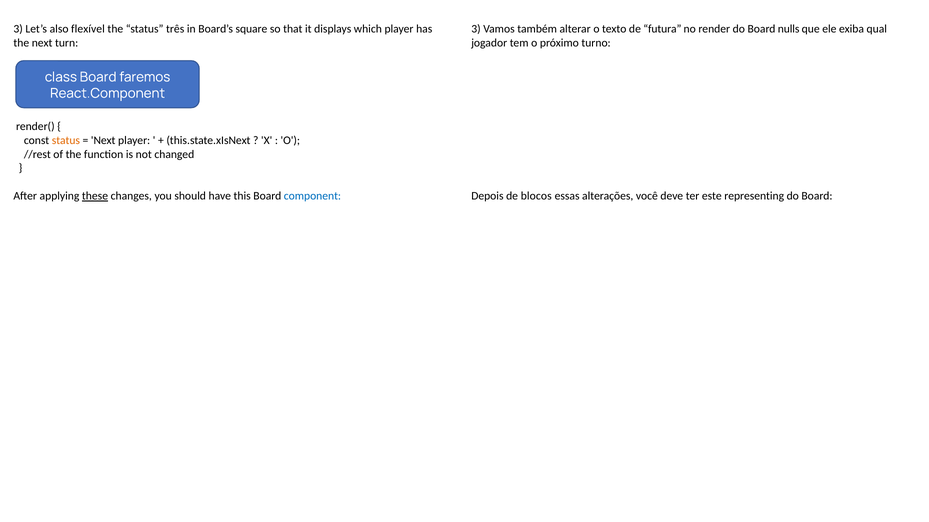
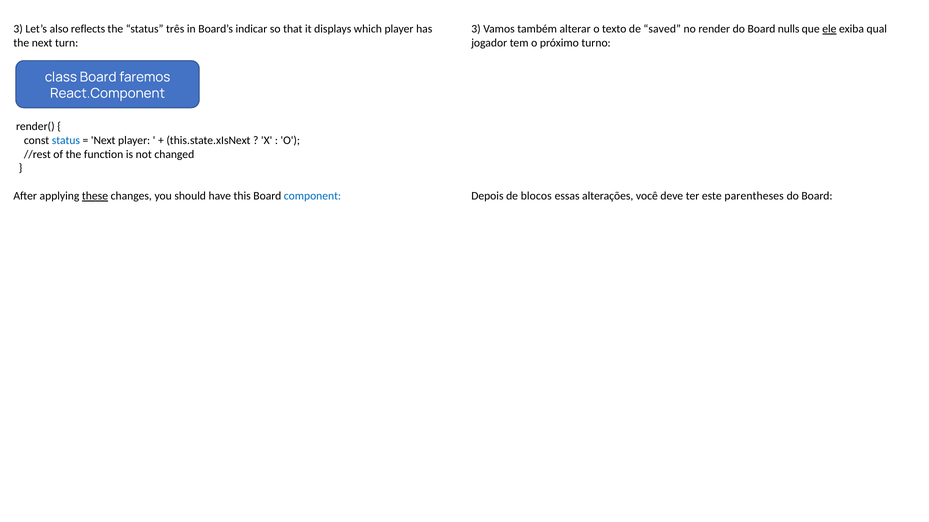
flexível: flexível -> reflects (88, 29)
square: square -> indicar (251, 29)
futura: futura -> saved (662, 29)
ele underline: none -> present (829, 29)
status colour: orange -> blue (66, 140)
representing: representing -> parentheses (754, 196)
